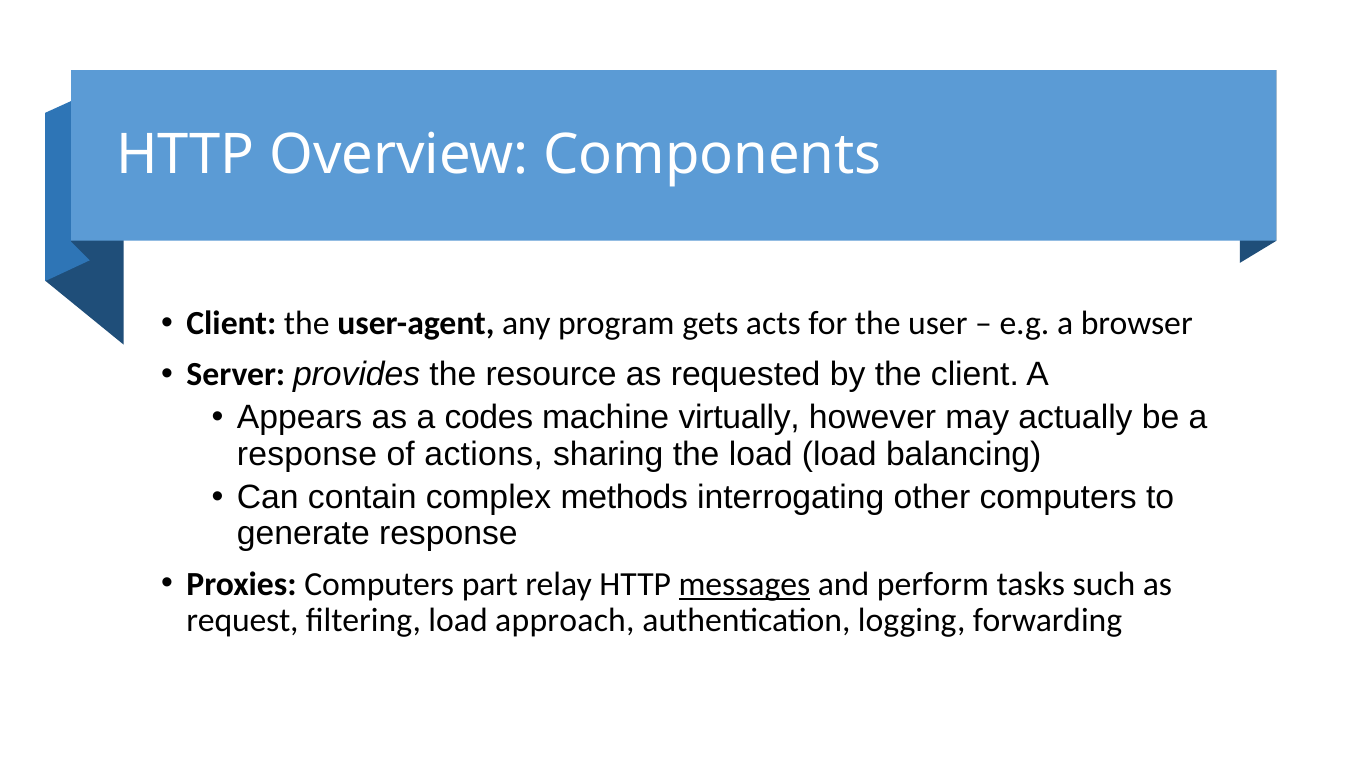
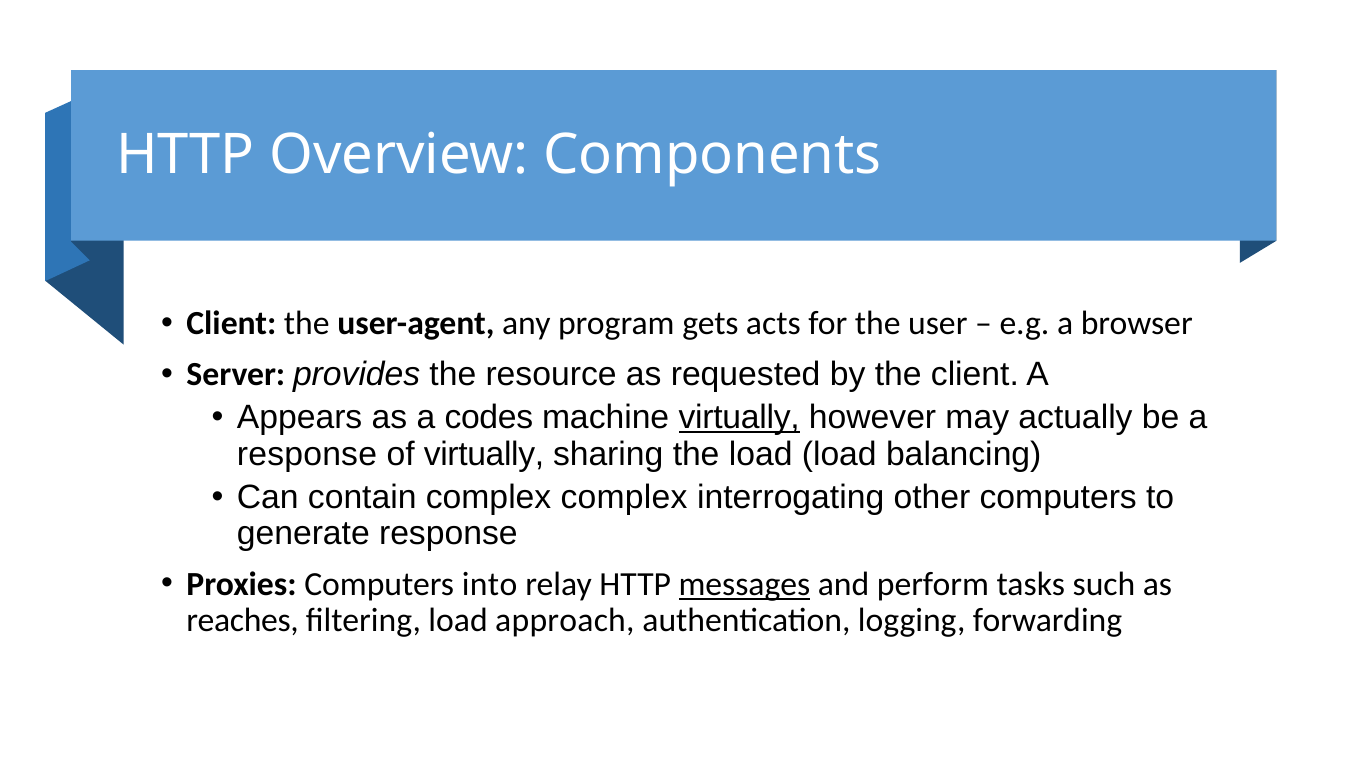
virtually underline: none -> present (739, 417)
of actions: actions -> virtually (484, 454)
complex methods: methods -> complex (624, 497)
part: part -> into (490, 584)
request: request -> reaches (243, 620)
